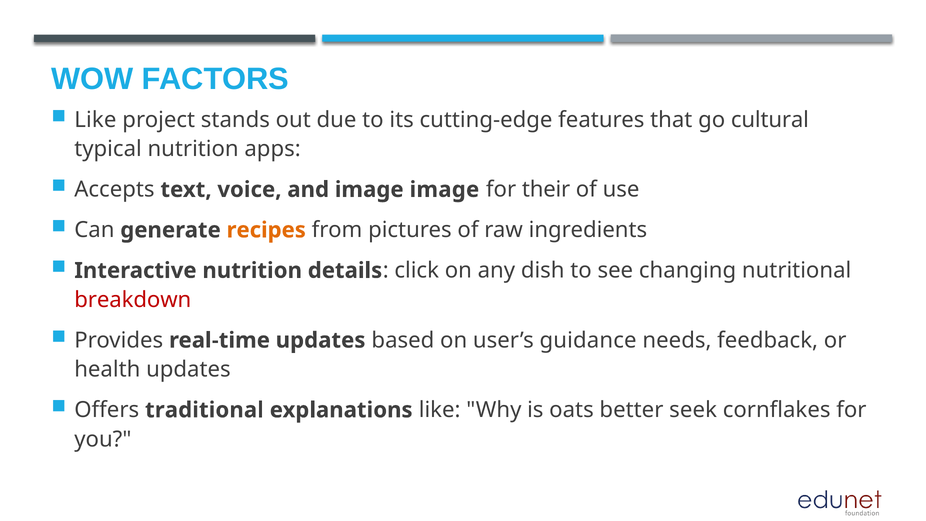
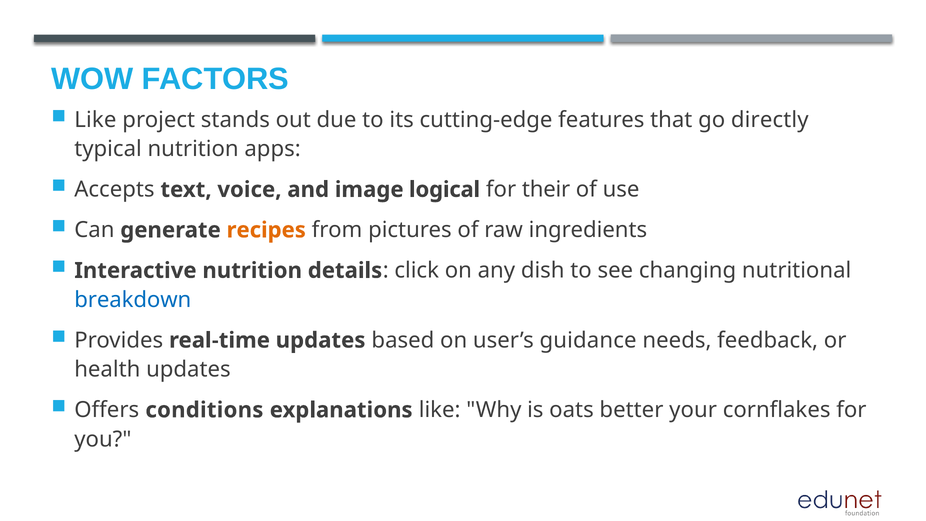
cultural: cultural -> directly (770, 120)
image image: image -> logical (445, 190)
breakdown colour: red -> blue (133, 300)
traditional: traditional -> conditions (204, 410)
seek: seek -> your (693, 410)
